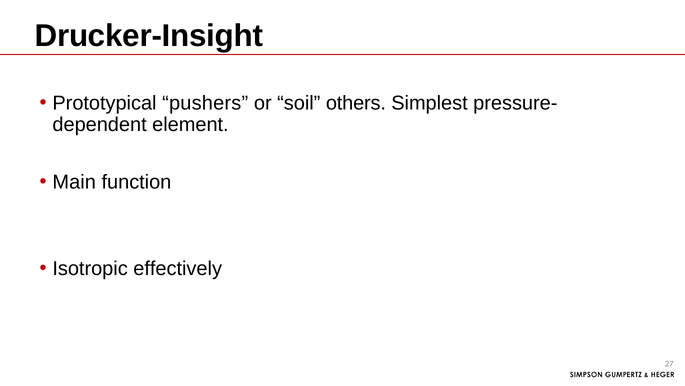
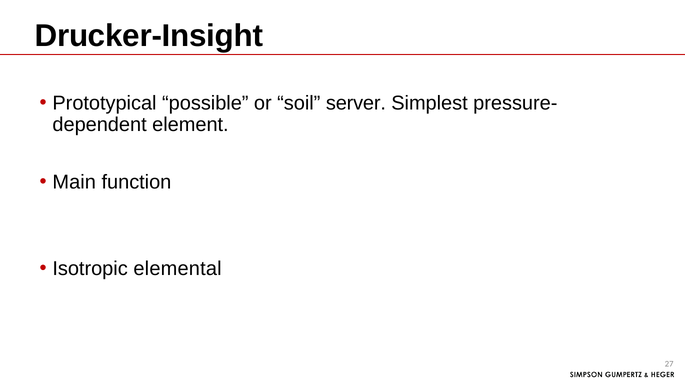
pushers: pushers -> possible (205, 103)
others: others -> server (356, 103)
effectively: effectively -> elemental (178, 268)
